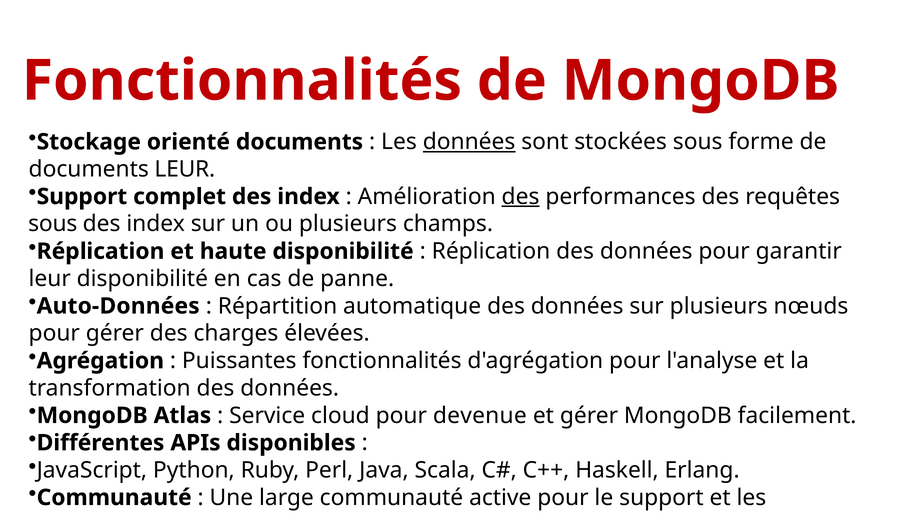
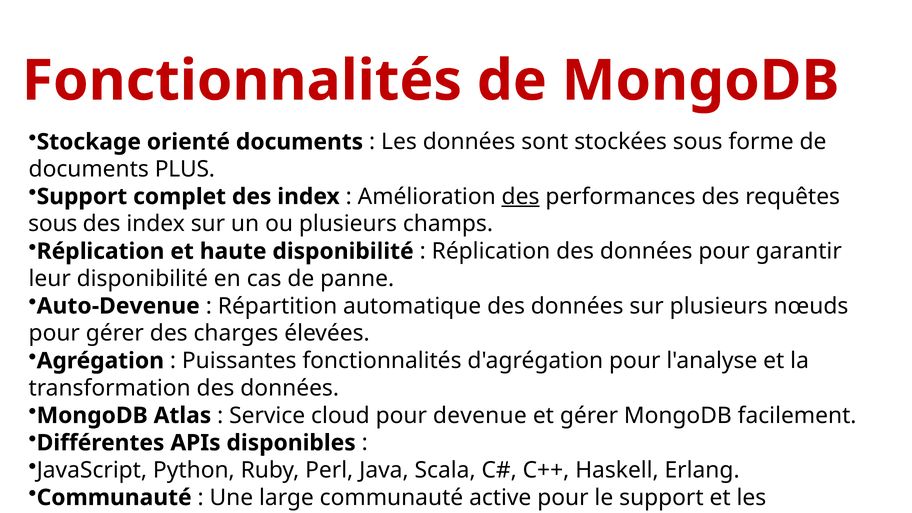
données underline: present -> none (469, 142)
documents LEUR: LEUR -> PLUS (185, 169)
Auto-Données: Auto-Données -> Auto-Devenue (118, 306)
